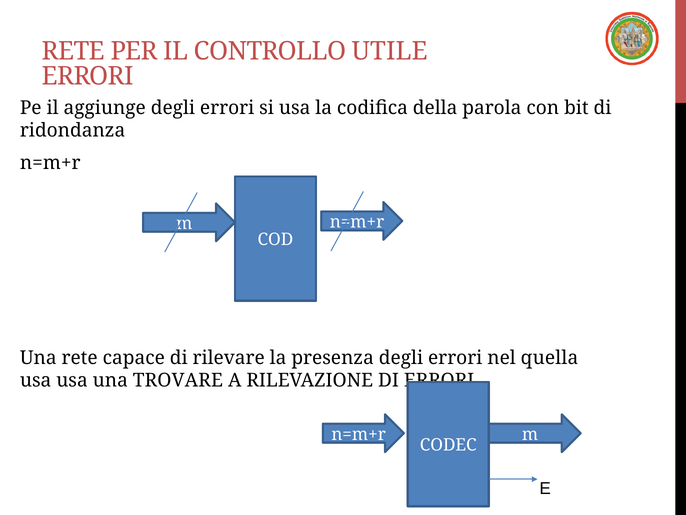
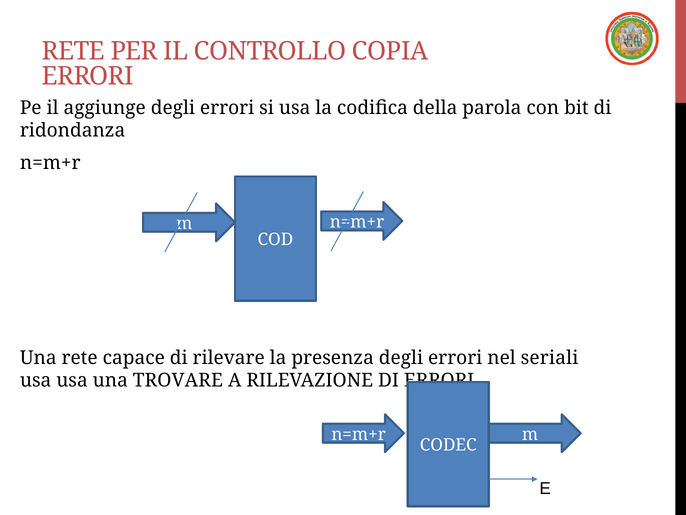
UTILE: UTILE -> COPIA (390, 51)
quella: quella -> seriali (550, 357)
